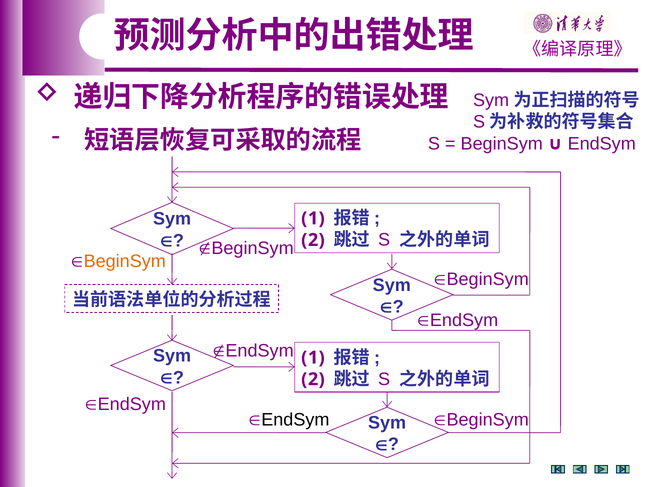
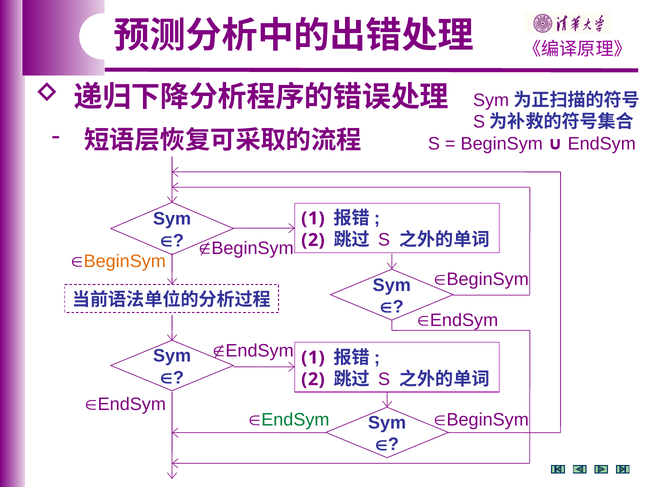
EndSym colour: black -> green (295, 420)
